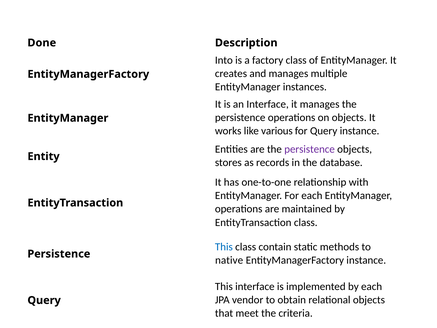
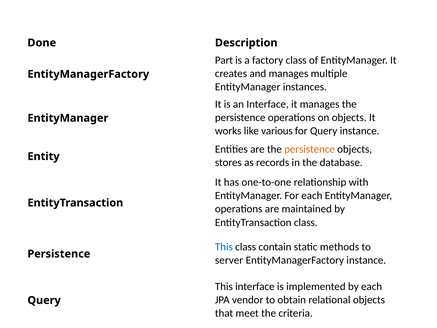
Into: Into -> Part (224, 60)
persistence colour: purple -> orange (310, 149)
native: native -> server (229, 260)
